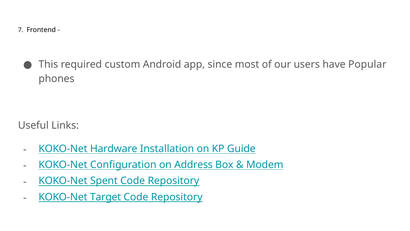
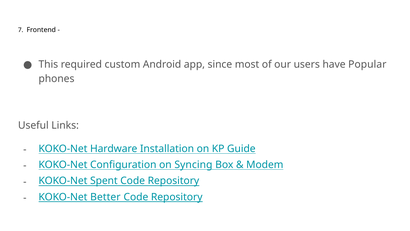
Address: Address -> Syncing (193, 165)
Target: Target -> Better (105, 197)
